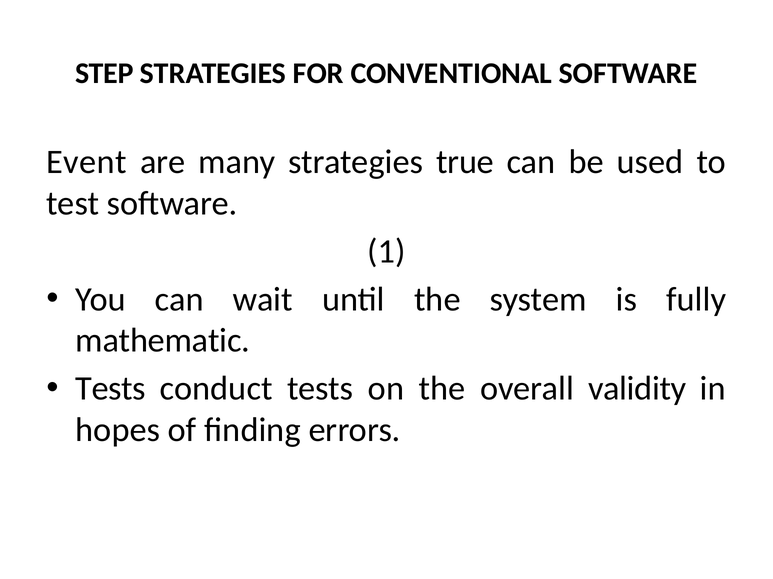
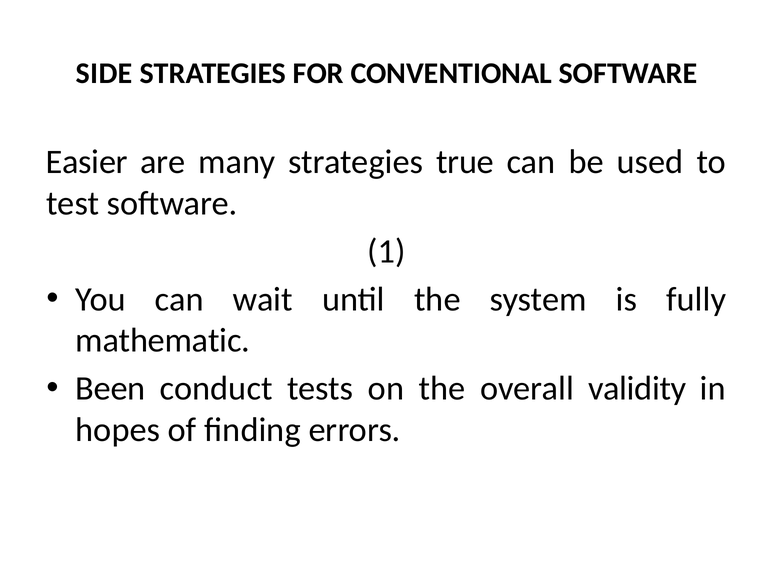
STEP: STEP -> SIDE (104, 74)
Event: Event -> Easier (87, 162)
Tests: Tests -> Been (110, 389)
